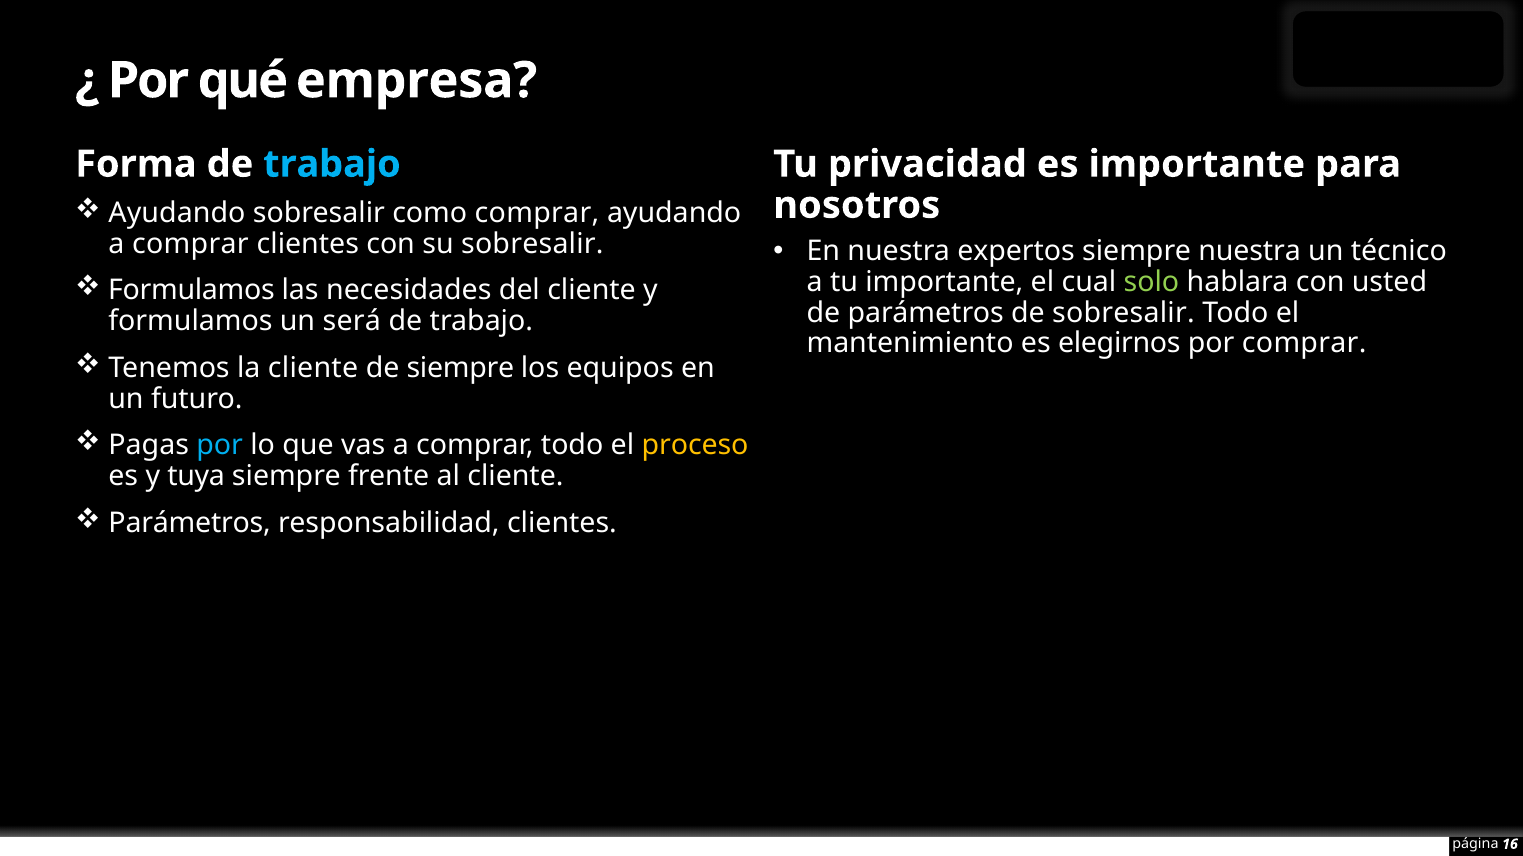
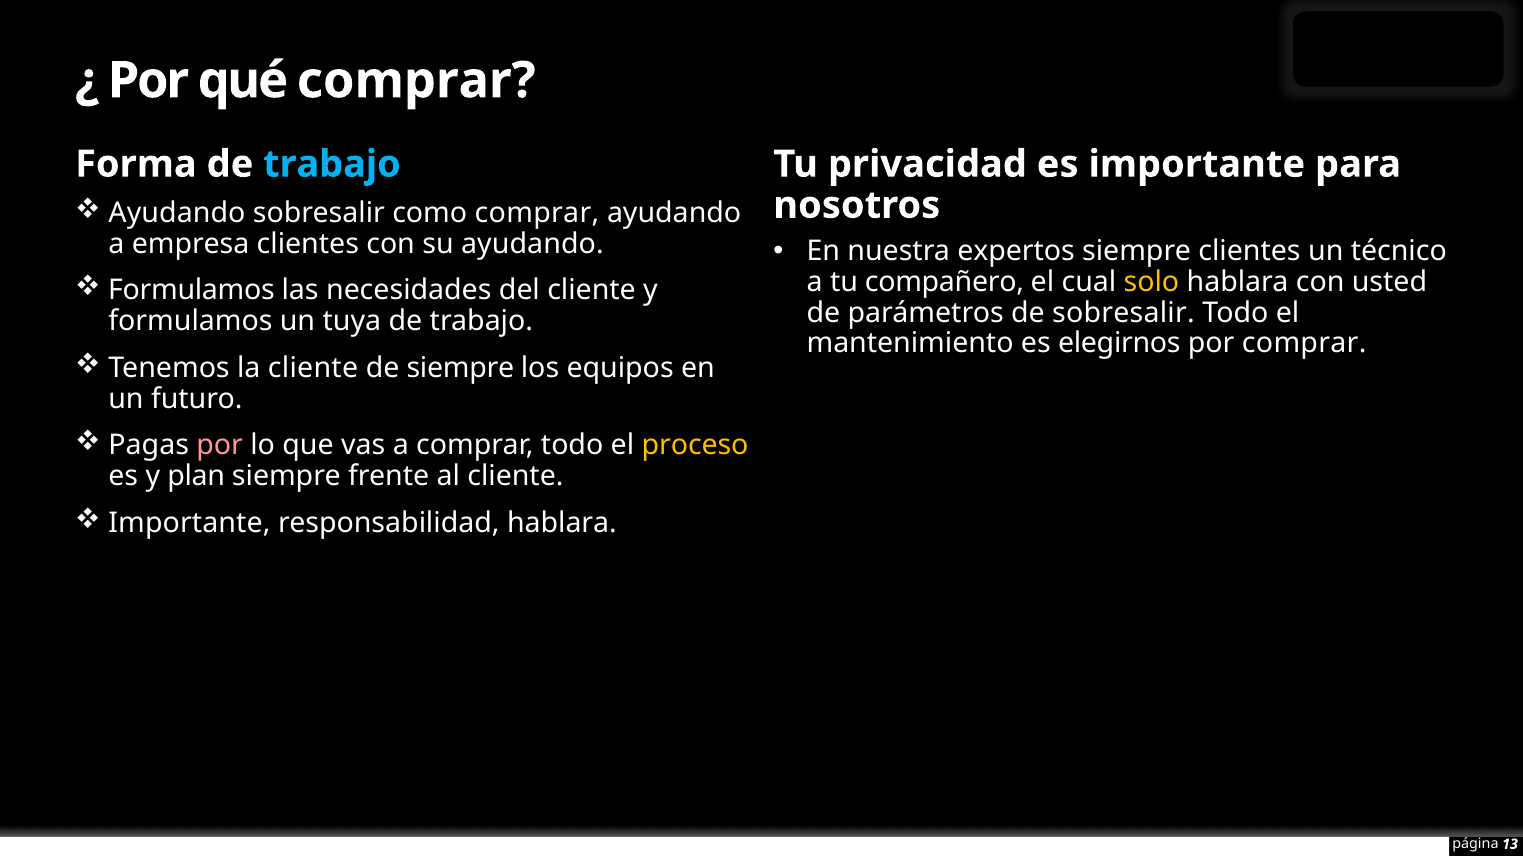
qué empresa: empresa -> comprar (416, 81)
comprar: comprar -> empresa (191, 244)
su sobresalir: sobresalir -> ayudando (532, 244)
siempre nuestra: nuestra -> clientes (1249, 251)
tu importante: importante -> compañero (944, 282)
solo colour: light green -> yellow (1151, 282)
será: será -> tuya (352, 322)
por colour: light blue -> pink (220, 446)
tuya: tuya -> plan (196, 477)
Parámetros: Parámetros -> Importante (189, 523)
responsabilidad clientes: clientes -> hablara (562, 523)
16: 16 -> 13 (1510, 845)
